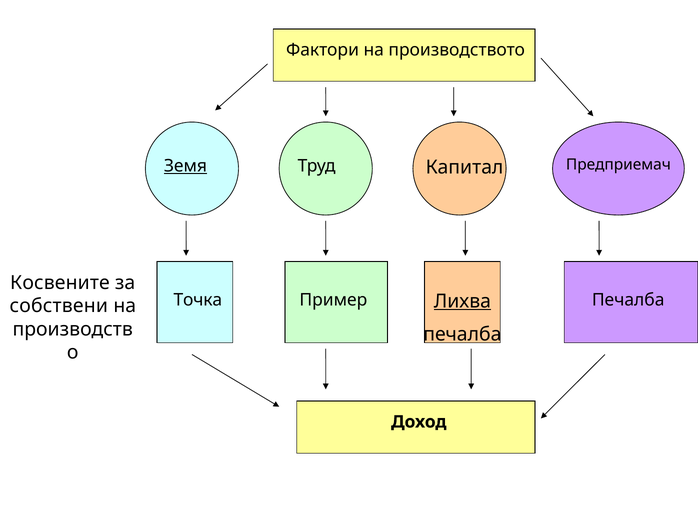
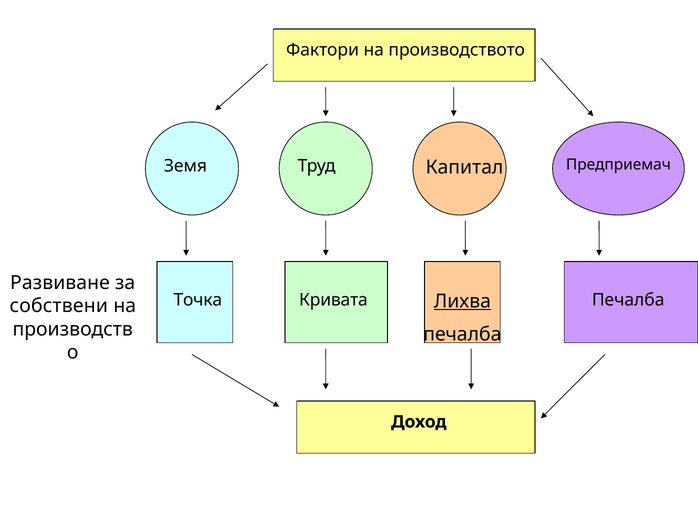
Земя underline: present -> none (185, 166)
Косвените: Косвените -> Развиване (60, 283)
Пример: Пример -> Кривата (333, 300)
